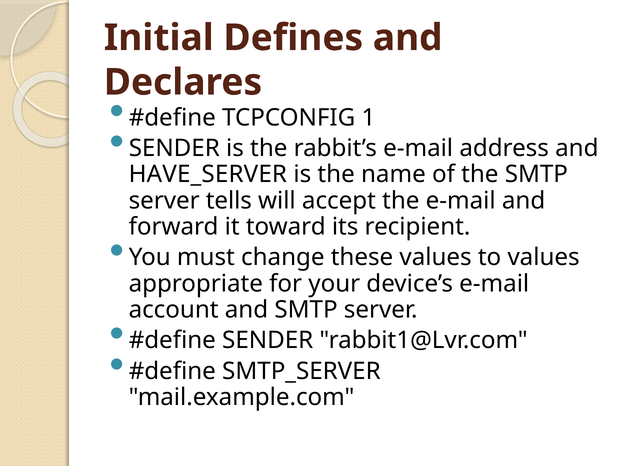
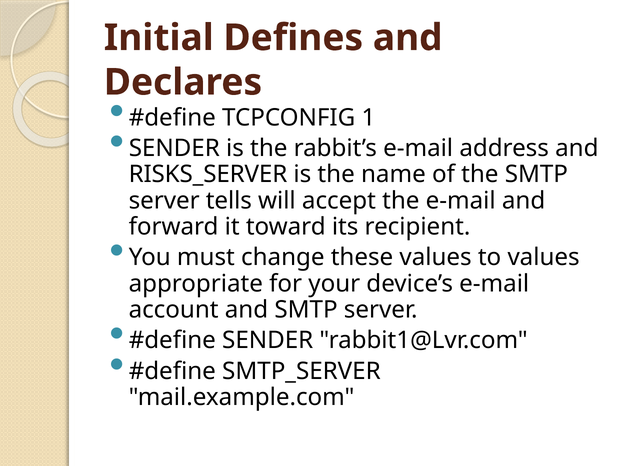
HAVE_SERVER: HAVE_SERVER -> RISKS_SERVER (208, 175)
